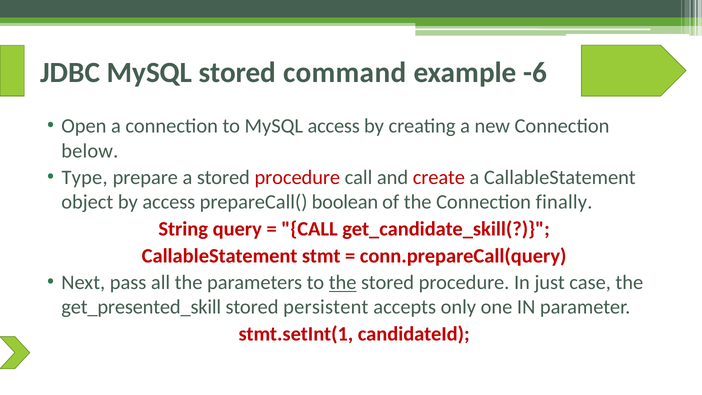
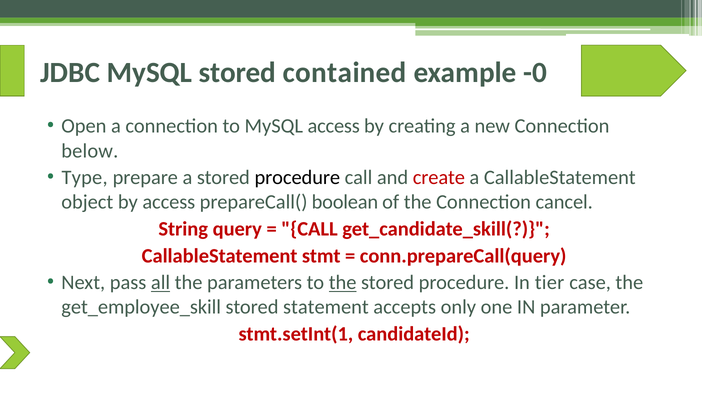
command: command -> contained (345, 73)
-6: -6 -> -0 (535, 73)
procedure colour: red -> black (297, 178)
finally: finally -> cancel (564, 202)
all underline: none -> present (161, 282)
just: just -> tier (550, 282)
get_presented_skill: get_presented_skill -> get_employee_skill (141, 307)
persistent: persistent -> statement (326, 307)
